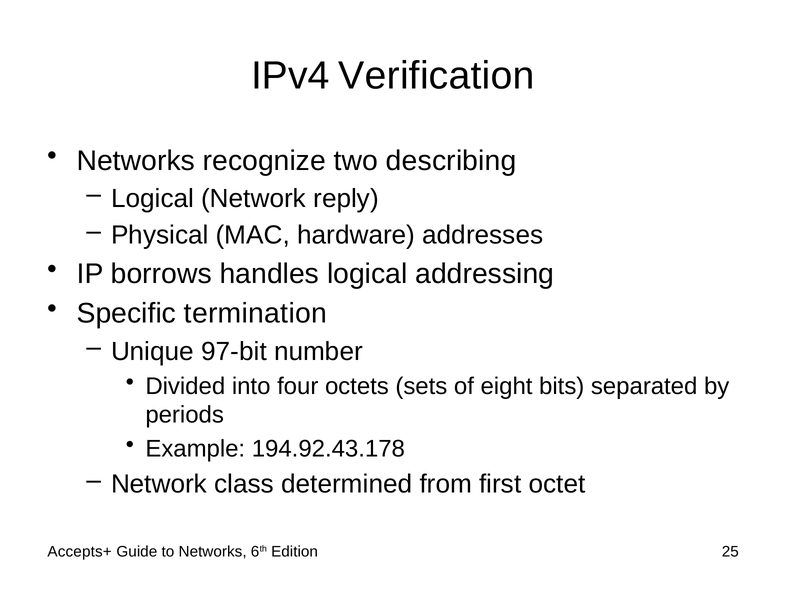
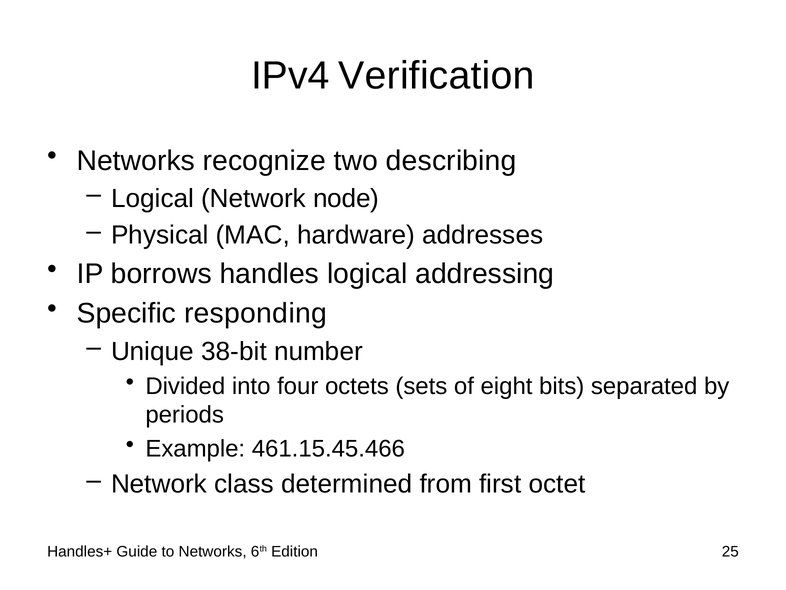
reply: reply -> node (346, 198)
termination: termination -> responding (255, 313)
97-bit: 97-bit -> 38-bit (234, 351)
194.92.43.178: 194.92.43.178 -> 461.15.45.466 (328, 448)
Accepts+: Accepts+ -> Handles+ (80, 551)
